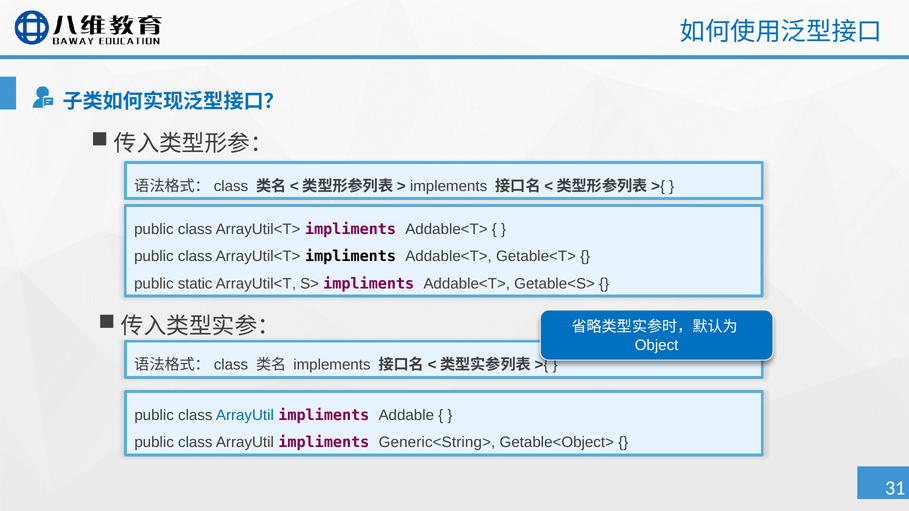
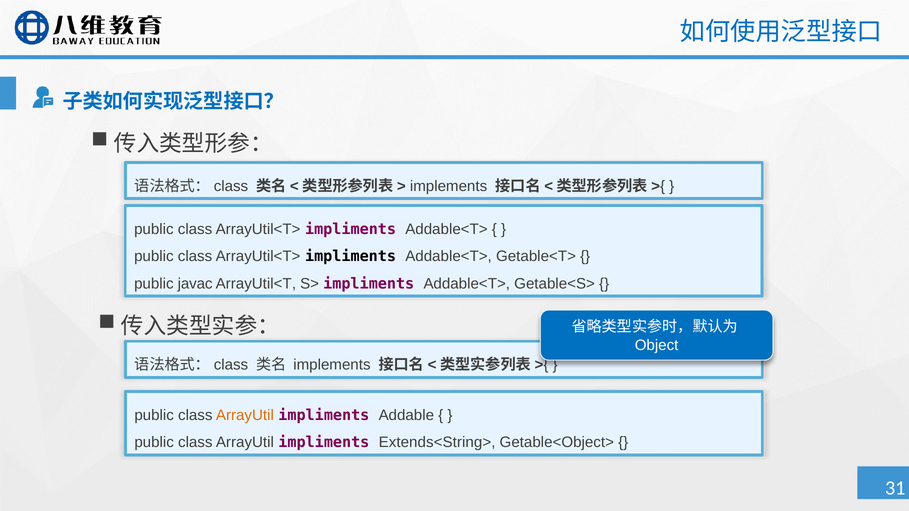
static: static -> javac (195, 284)
ArrayUtil colour: blue -> orange (245, 416)
Generic<String>: Generic<String> -> Extends<String> (437, 443)
